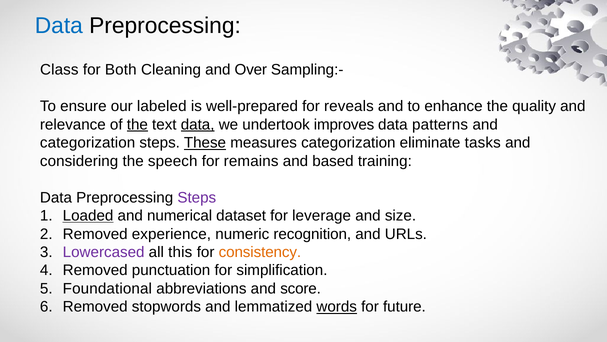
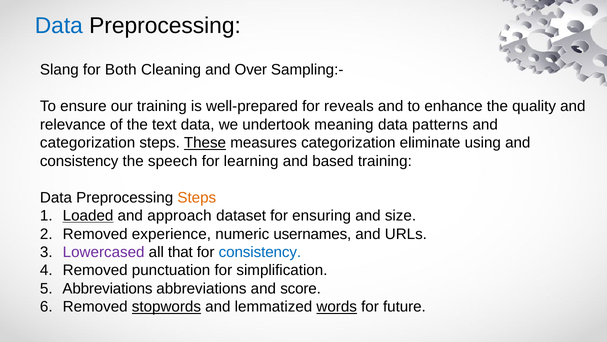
Class: Class -> Slang (59, 70)
our labeled: labeled -> training (162, 106)
the underline: present -> none (137, 124)
data underline: present -> none (198, 124)
improves: improves -> meaning (344, 124)
tasks: tasks -> using (483, 143)
considering: considering -> consistency (79, 161)
remains: remains -> learning (251, 161)
Steps colour: purple -> orange (197, 197)
numerical: numerical -> approach (180, 215)
leverage: leverage -> ensuring (322, 215)
recognition: recognition -> usernames (312, 234)
this: this -> that (180, 252)
consistency colour: orange -> blue (260, 252)
Foundational: Foundational -> Abbreviations (108, 288)
stopwords underline: none -> present (166, 306)
